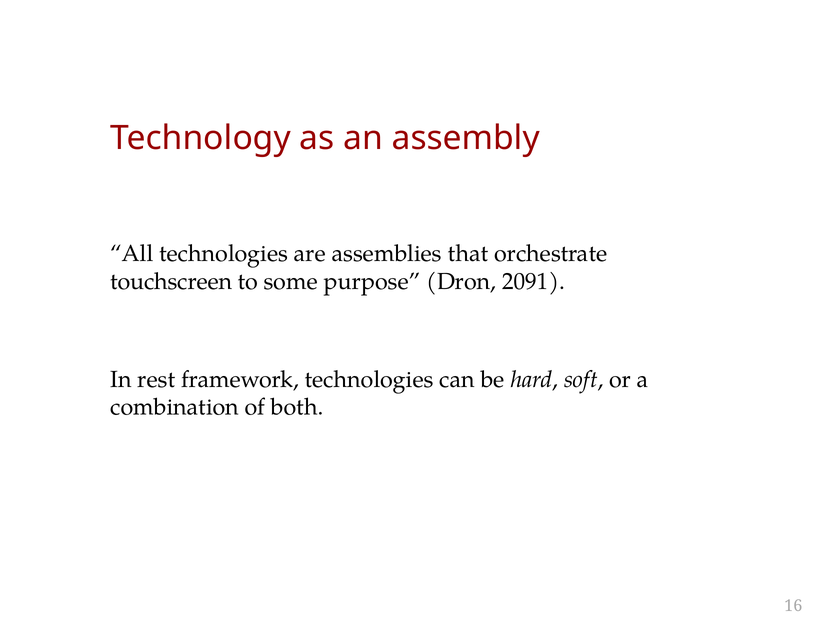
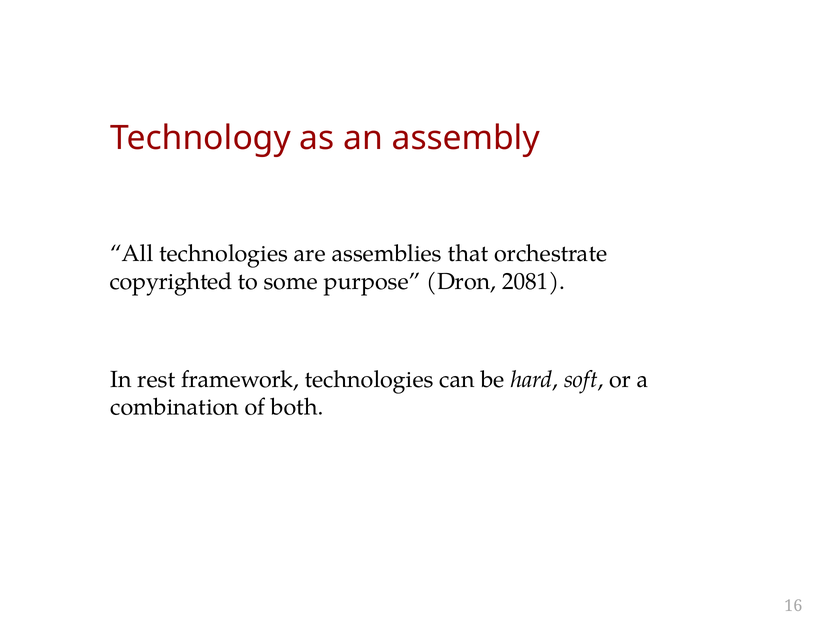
touchscreen: touchscreen -> copyrighted (171, 282)
2091: 2091 -> 2081 (533, 282)
